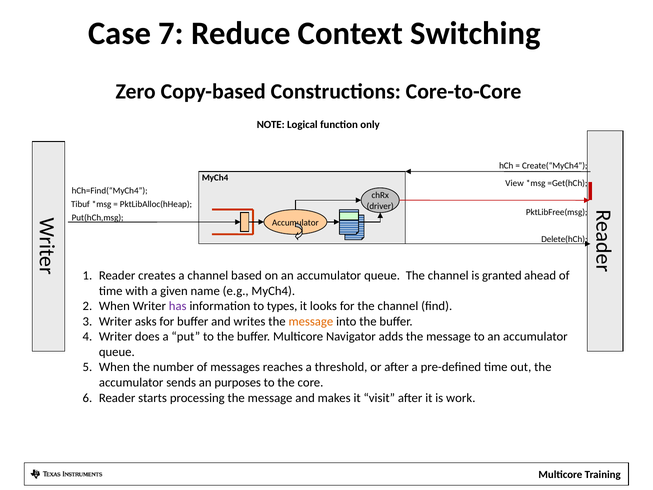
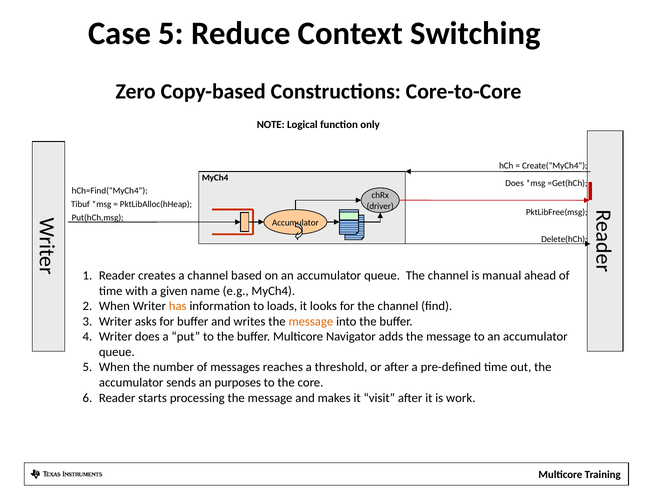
Case 7: 7 -> 5 (171, 34)
View: View -> Does (515, 183)
granted: granted -> manual (502, 276)
has colour: purple -> orange (178, 306)
types: types -> loads (282, 306)
